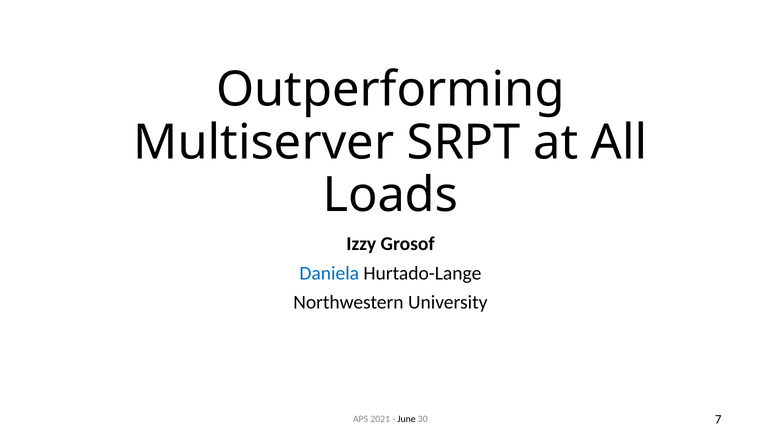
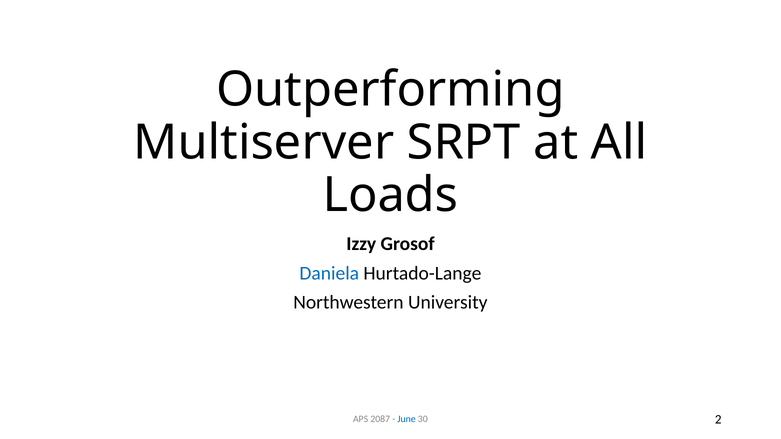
2021: 2021 -> 2087 (380, 419)
June colour: black -> blue (407, 419)
7: 7 -> 2 (718, 420)
